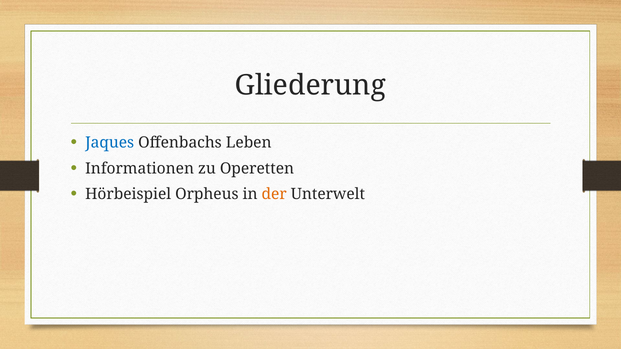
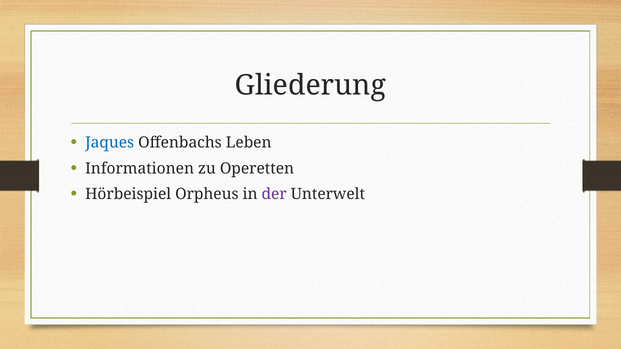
der colour: orange -> purple (274, 194)
